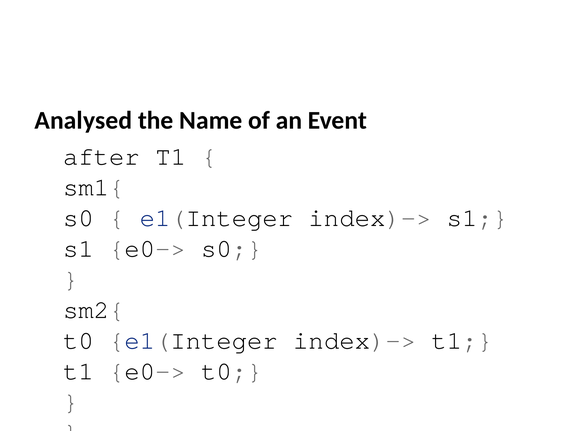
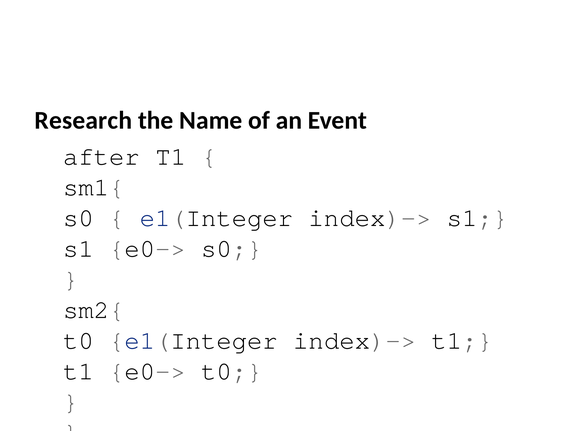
Analysed: Analysed -> Research (83, 121)
